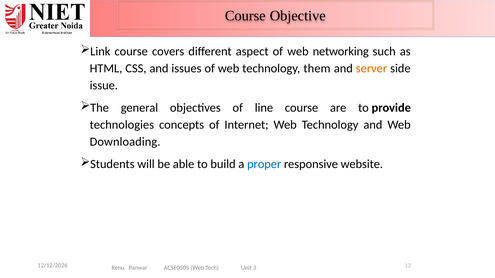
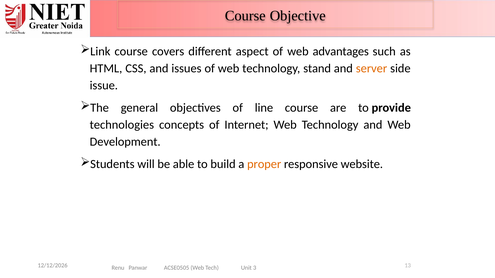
networking: networking -> advantages (341, 52)
them: them -> stand (317, 69)
Downloading: Downloading -> Development (125, 142)
proper colour: blue -> orange (264, 164)
